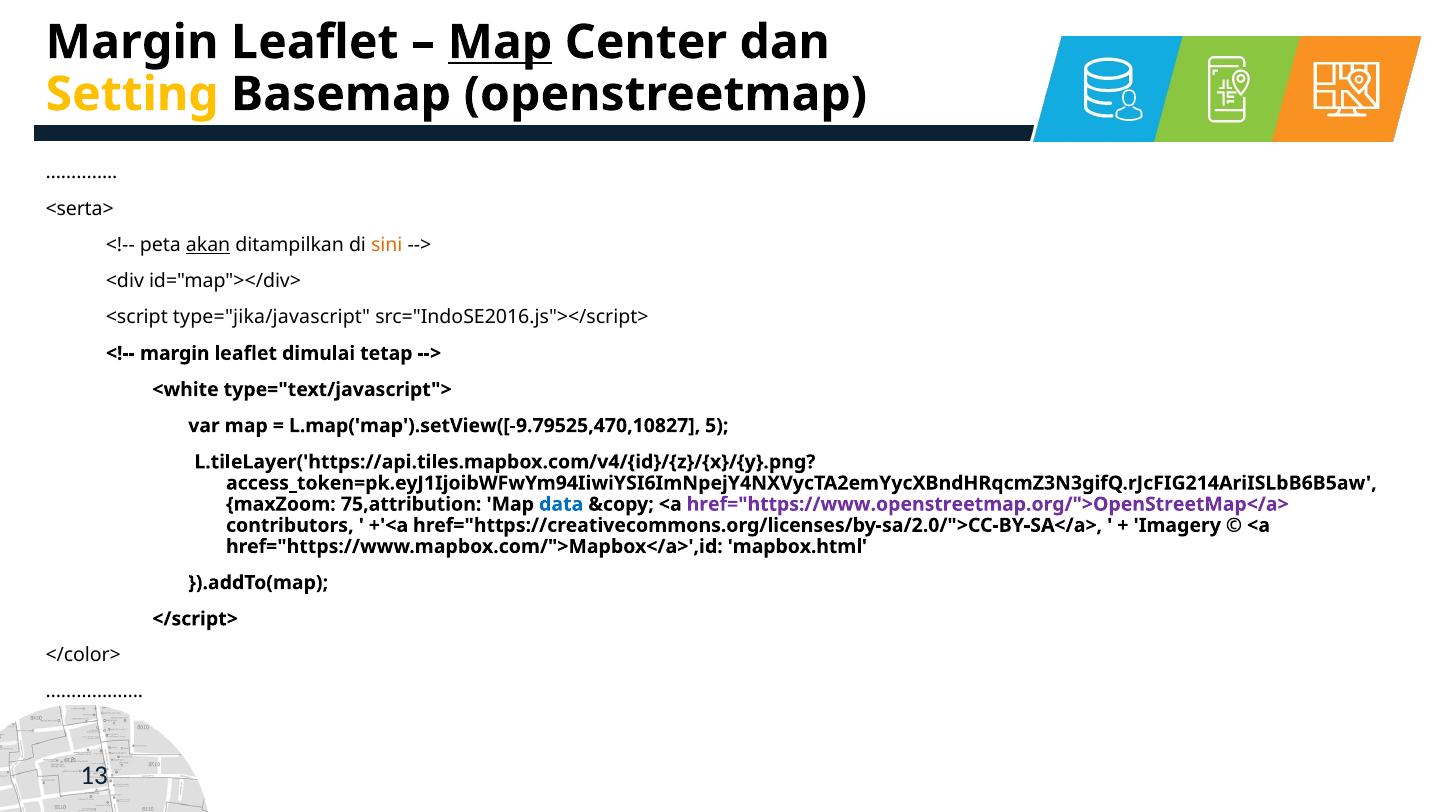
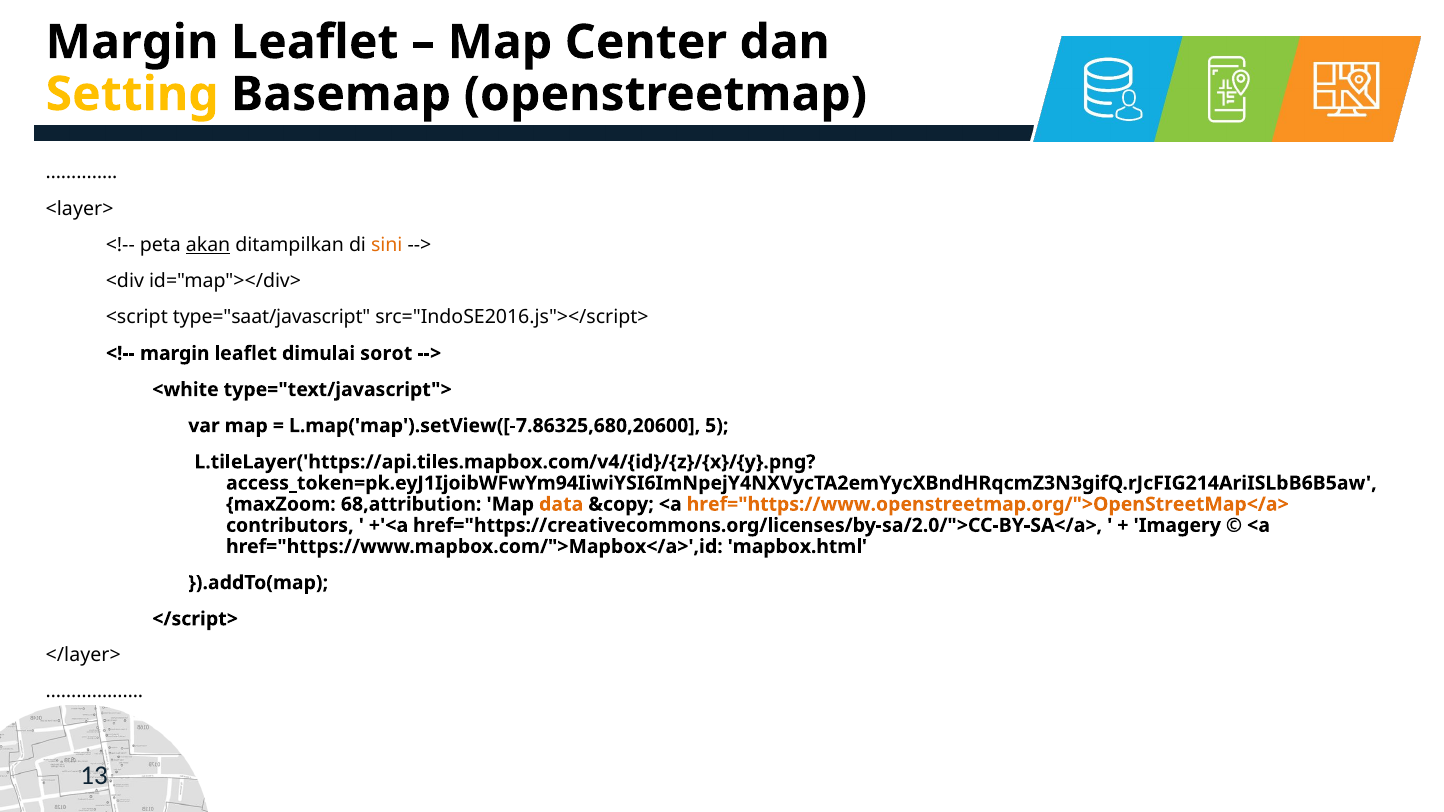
Map underline: present -> none (500, 42)
<serta>: <serta> -> <layer> (80, 209)
type="jika/javascript: type="jika/javascript -> type="saat/javascript (272, 317)
tetap: tetap -> sorot (386, 353)
L.map('map').setView([-9.79525,470,10827: L.map('map').setView([-9.79525,470,10827 -> L.map('map').setView([-7.86325,680,20600 (495, 426)
75,attribution: 75,attribution -> 68,attribution (411, 504)
data colour: blue -> orange (561, 504)
href="https://www.openstreetmap.org/">OpenStreetMap</a> colour: purple -> orange (988, 504)
</color>: </color> -> </layer> (83, 655)
